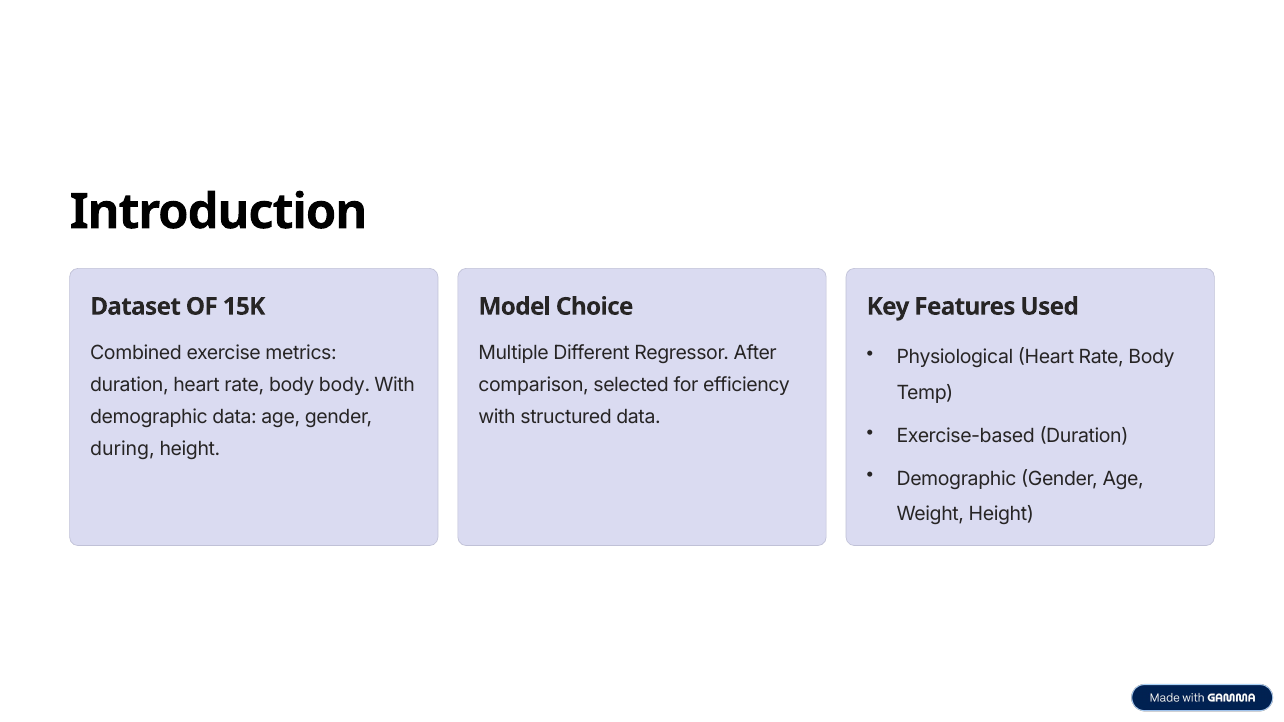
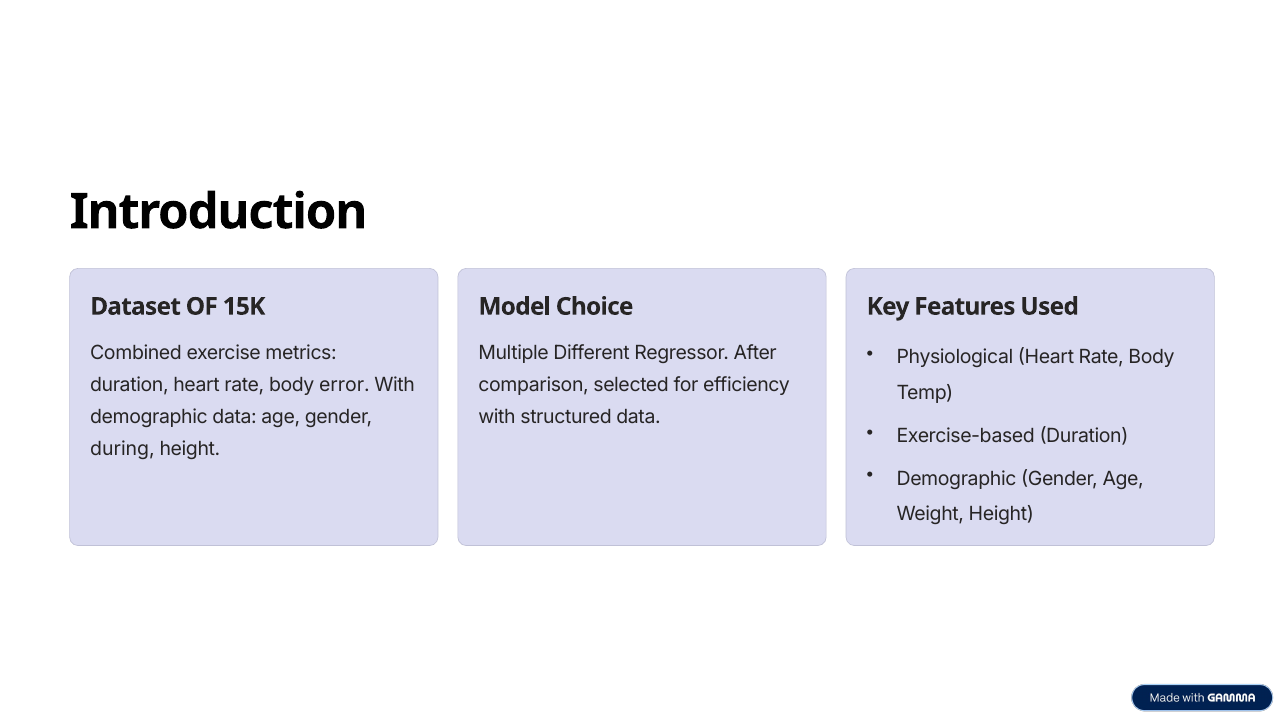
body body: body -> error (344, 385)
